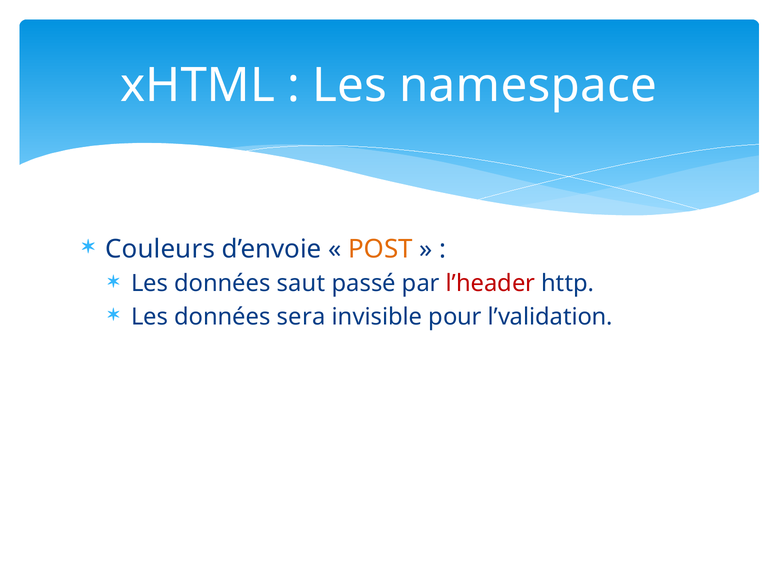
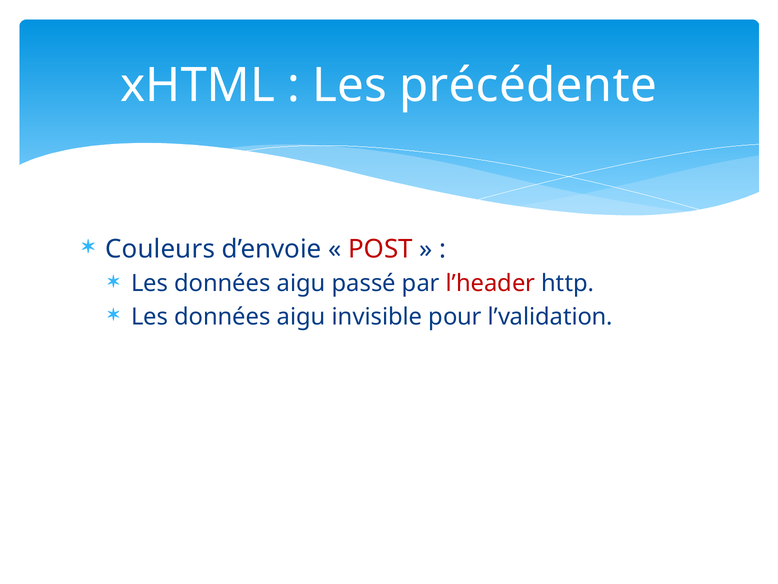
namespace: namespace -> précédente (528, 85)
POST colour: orange -> red (380, 249)
saut: saut -> aigu (301, 283)
sera: sera -> aigu (301, 317)
